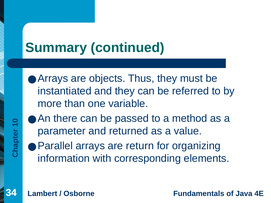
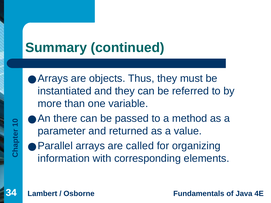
return: return -> called (140, 146)
